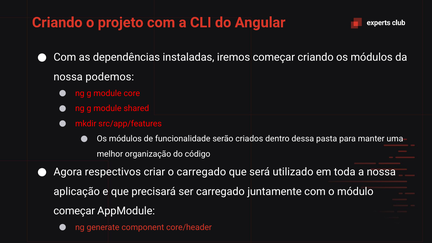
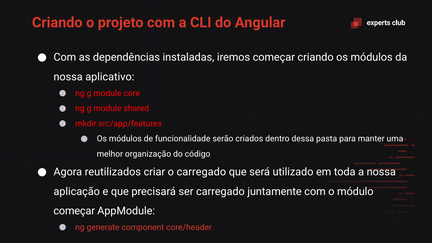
podemos: podemos -> aplicativo (110, 77)
respectivos: respectivos -> reutilizados (113, 172)
